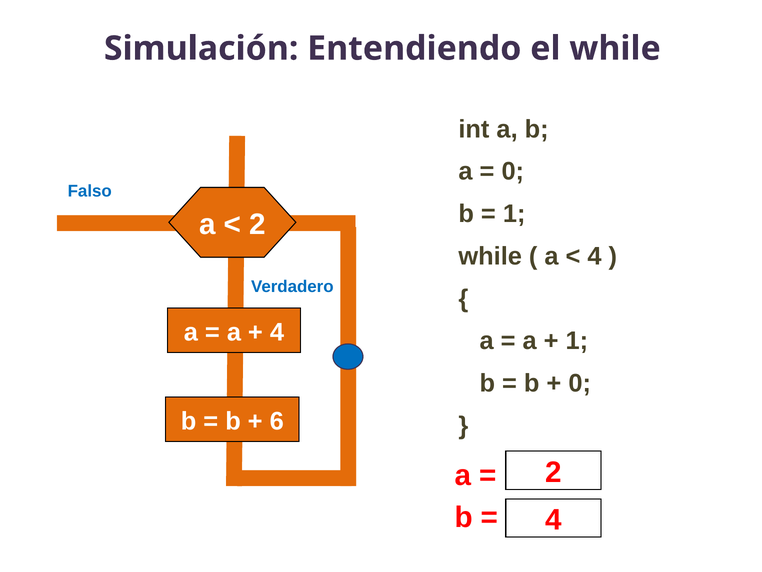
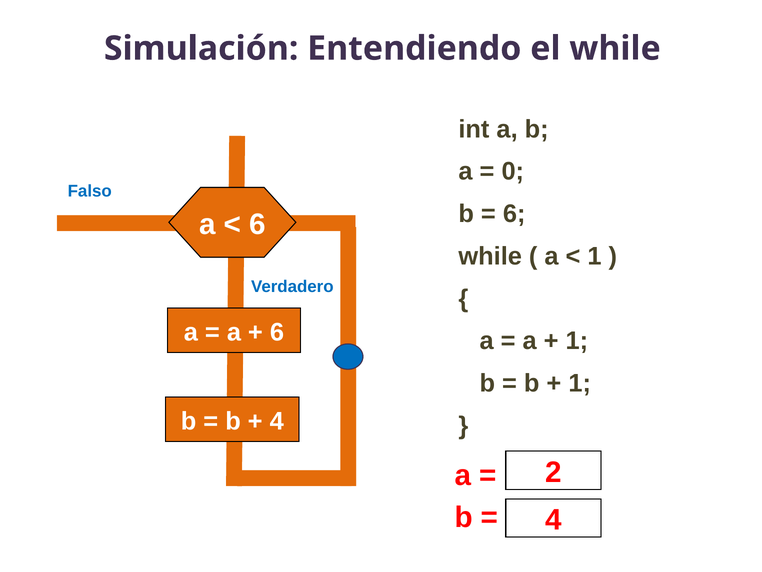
1: 1 -> 6 (514, 214)
2: 2 -> 6 (257, 224)
4: 4 -> 1 (594, 256)
4: 4 -> 6 (277, 332)
0: 0 -> 1 (580, 383)
6: 6 -> 4 (277, 421)
